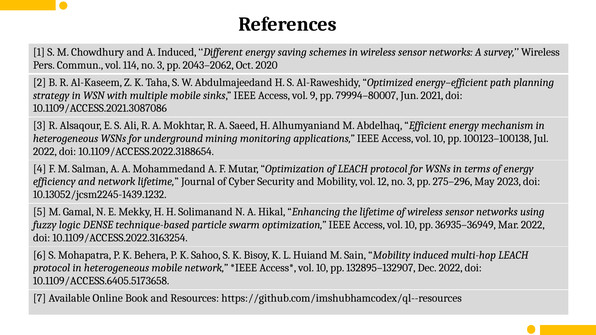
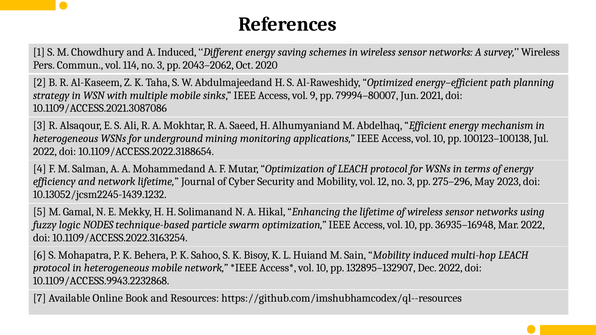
DENSE: DENSE -> NODES (98, 225)
36935–36949: 36935–36949 -> 36935–16948 (465, 225)
10.1109/ACCESS.6405.5173658: 10.1109/ACCESS.6405.5173658 -> 10.1109/ACCESS.9943.2232868 (101, 281)
